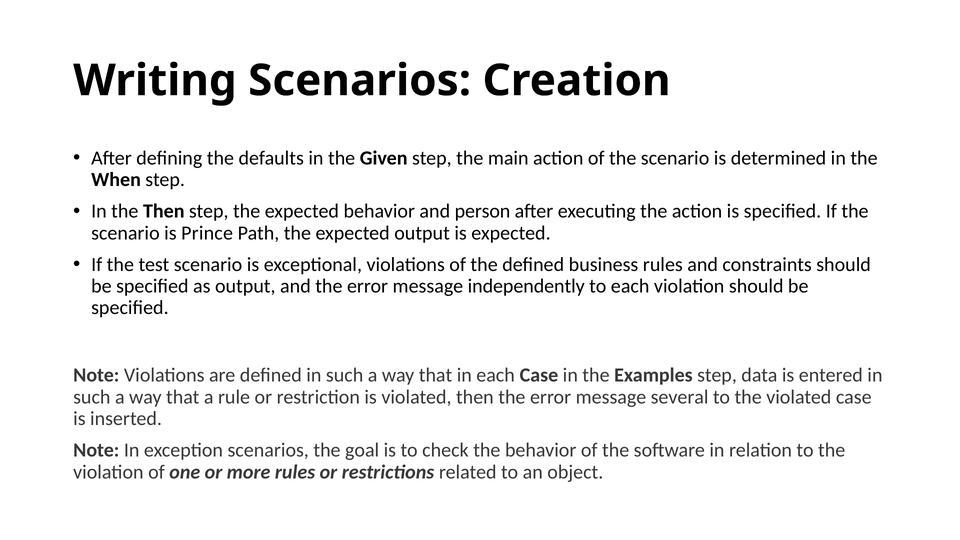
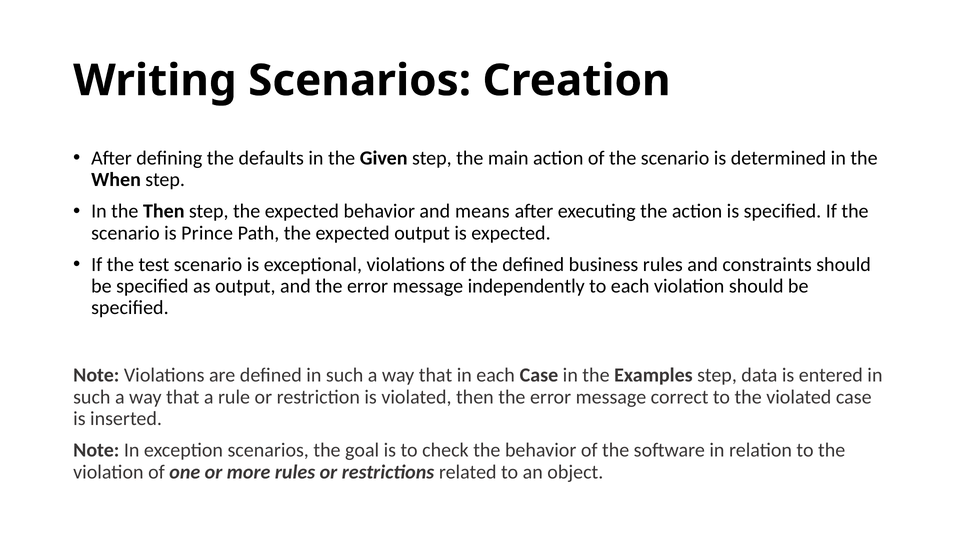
person: person -> means (482, 211)
several: several -> correct (680, 397)
